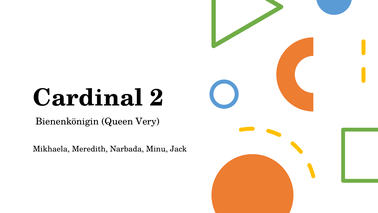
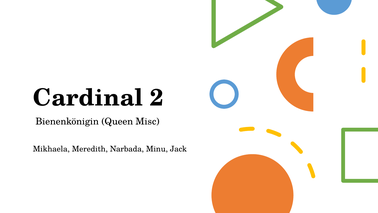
Very: Very -> Misc (148, 121)
